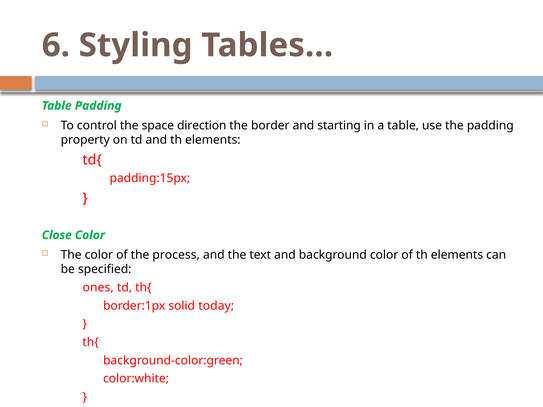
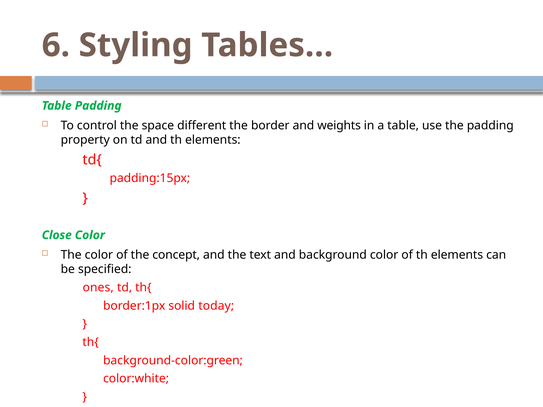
direction: direction -> different (202, 126)
starting: starting -> weights (339, 126)
process: process -> concept (176, 255)
